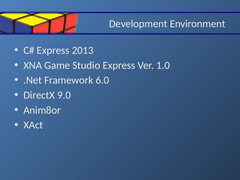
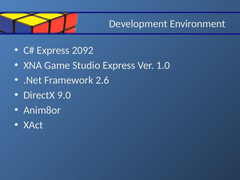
2013: 2013 -> 2092 (83, 50)
6.0: 6.0 -> 2.6 (102, 80)
